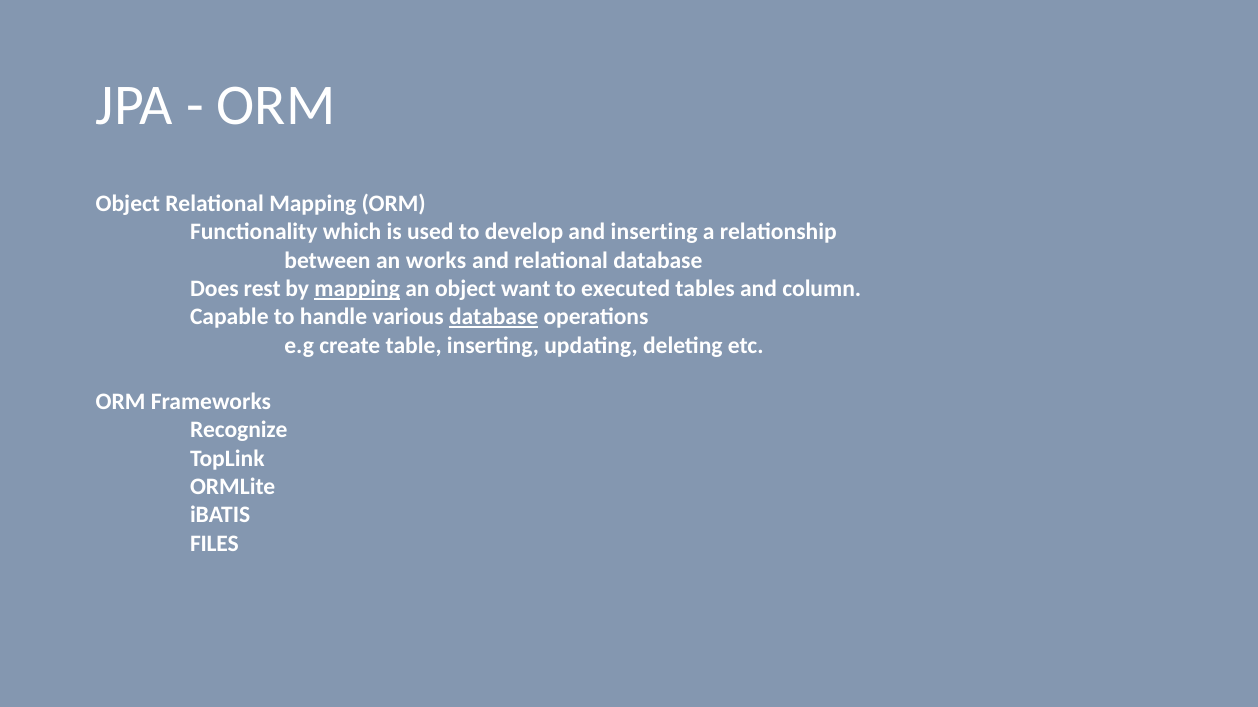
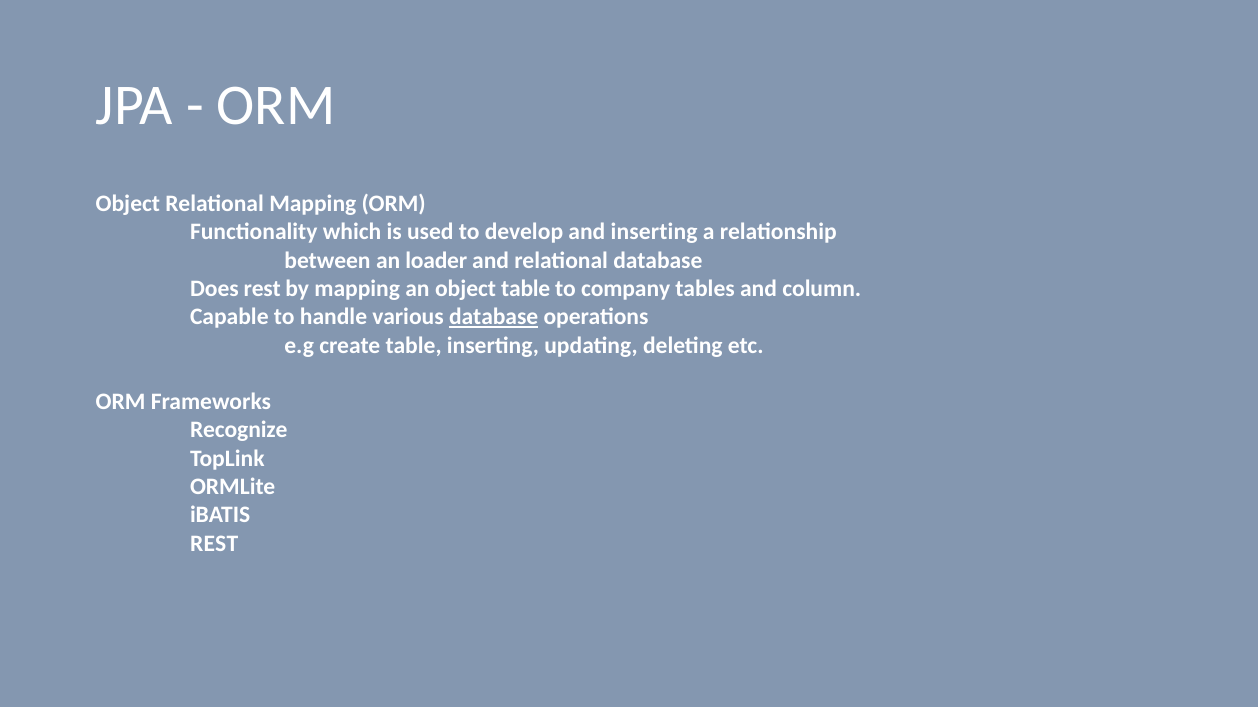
works: works -> loader (436, 261)
mapping underline: present -> none (357, 289)
object want: want -> table (526, 289)
executed: executed -> company (626, 289)
FILES: FILES -> REST (214, 544)
